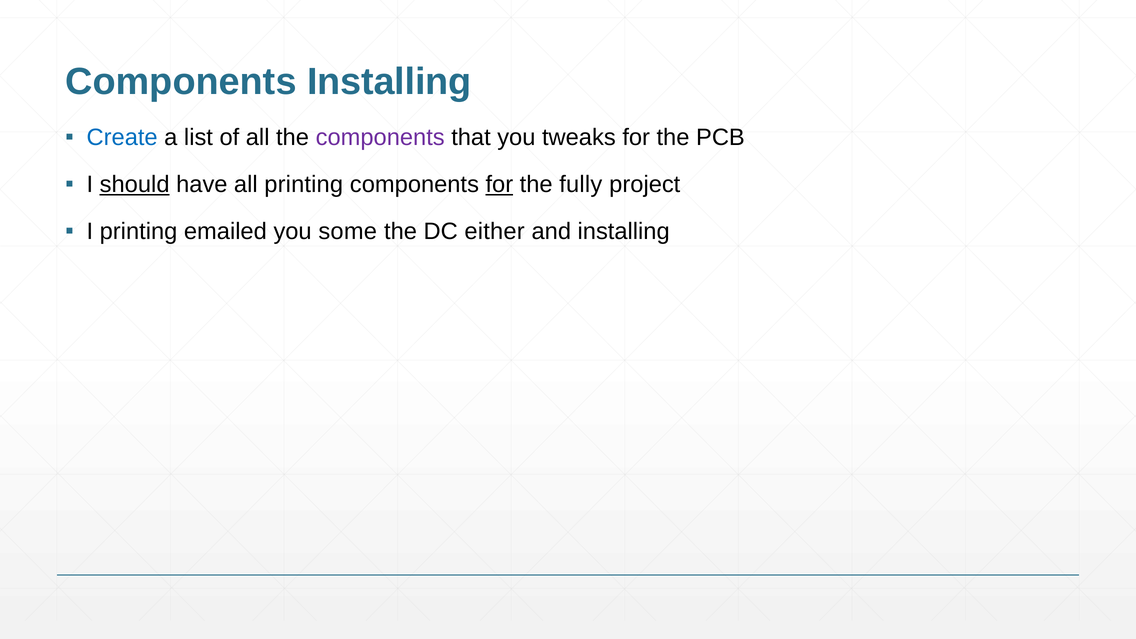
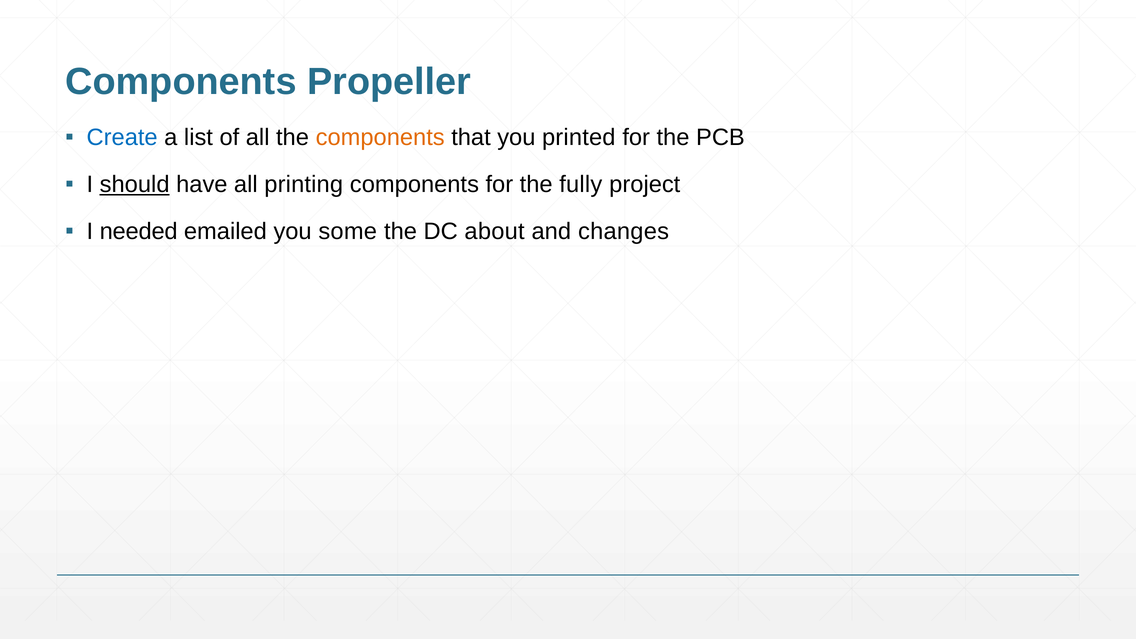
Components Installing: Installing -> Propeller (389, 82)
components colour: purple -> orange (380, 138)
tweaks: tweaks -> printed (579, 138)
for underline: present -> none (499, 185)
I printing: printing -> needed (139, 231)
either: either -> about (495, 231)
and installing: installing -> changes (624, 231)
